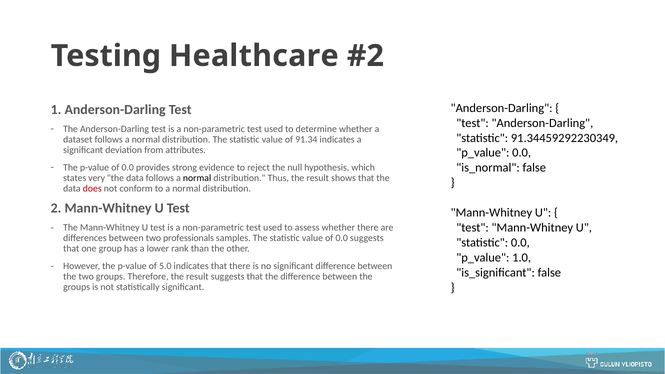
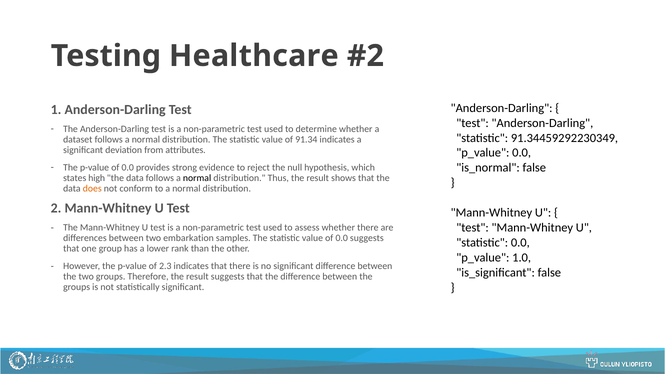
very: very -> high (97, 178)
does colour: red -> orange (92, 189)
professionals: professionals -> embarkation (189, 238)
5.0: 5.0 -> 2.3 (165, 266)
